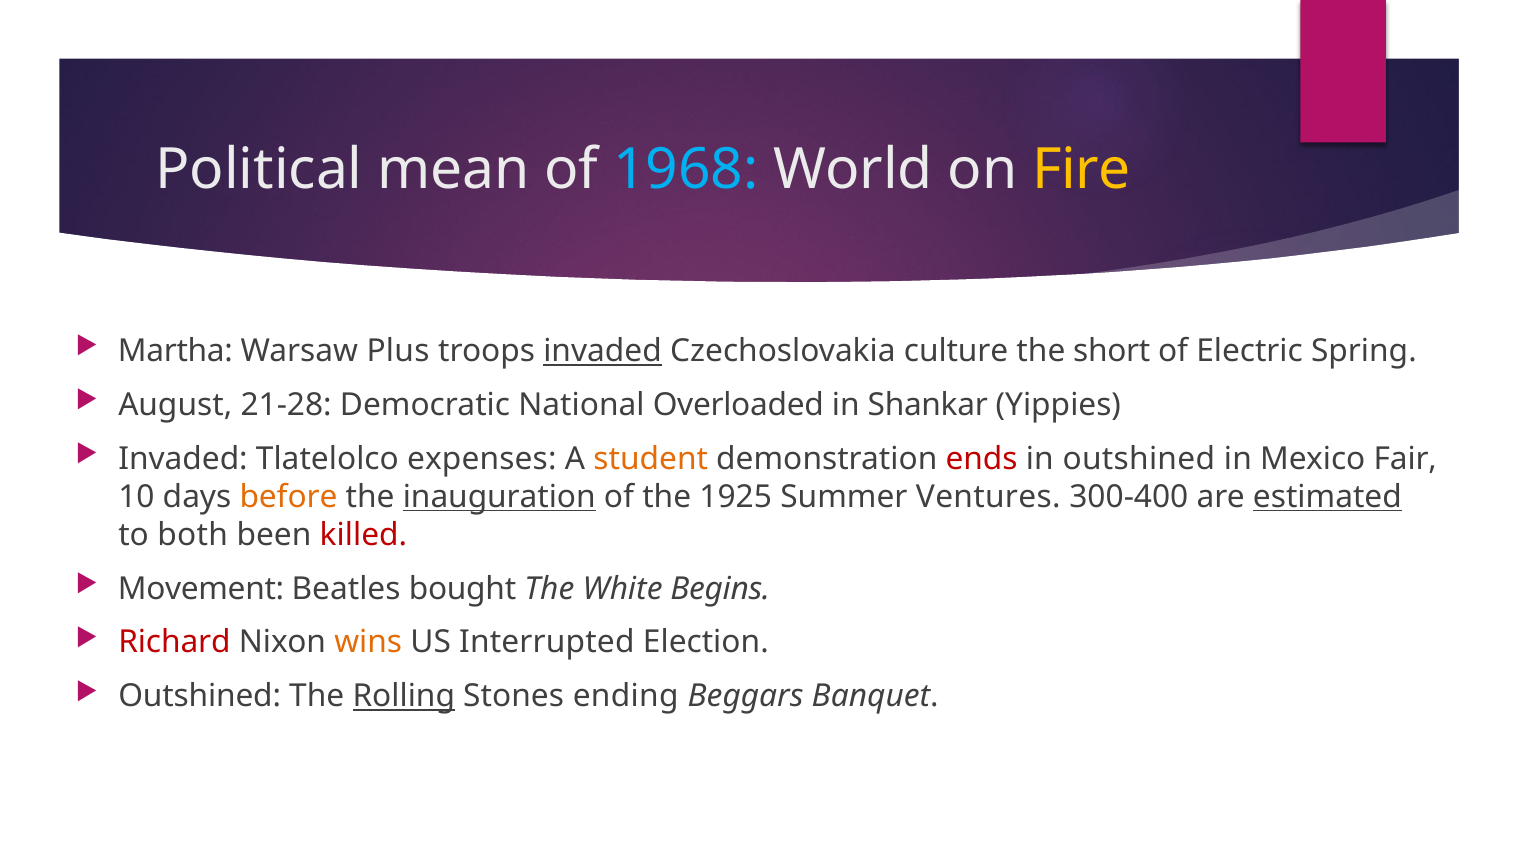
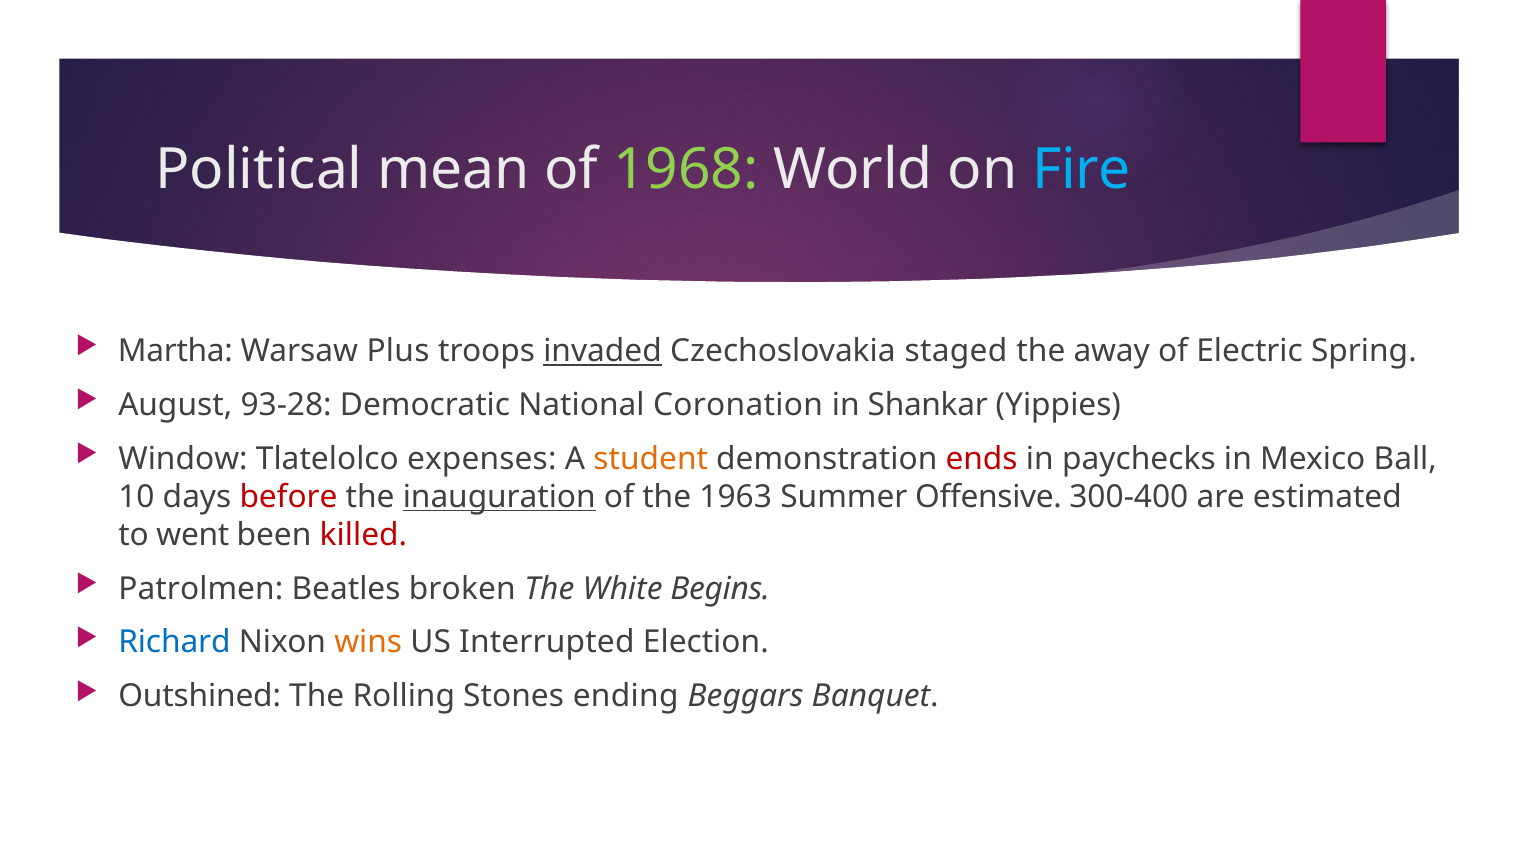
1968 colour: light blue -> light green (686, 169)
Fire colour: yellow -> light blue (1082, 169)
culture: culture -> staged (956, 351)
short: short -> away (1112, 351)
21-28: 21-28 -> 93-28 (286, 405)
Overloaded: Overloaded -> Coronation (738, 405)
Invaded: Invaded -> Window (183, 459)
in outshined: outshined -> paychecks (1139, 459)
Fair: Fair -> Ball (1405, 459)
before colour: orange -> red (288, 497)
1925: 1925 -> 1963 (736, 497)
Ventures: Ventures -> Offensive (989, 497)
estimated underline: present -> none (1327, 497)
both: both -> went (193, 535)
Movement: Movement -> Patrolmen (201, 589)
bought: bought -> broken (462, 589)
Richard colour: red -> blue (174, 643)
Rolling underline: present -> none (404, 697)
